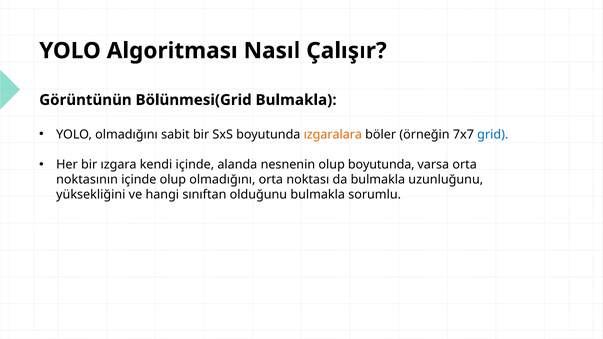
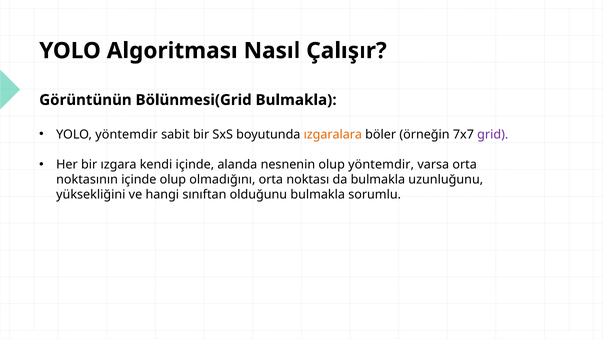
YOLO olmadığını: olmadığını -> yöntemdir (126, 134)
grid colour: blue -> purple (493, 134)
olup boyutunda: boyutunda -> yöntemdir (381, 165)
